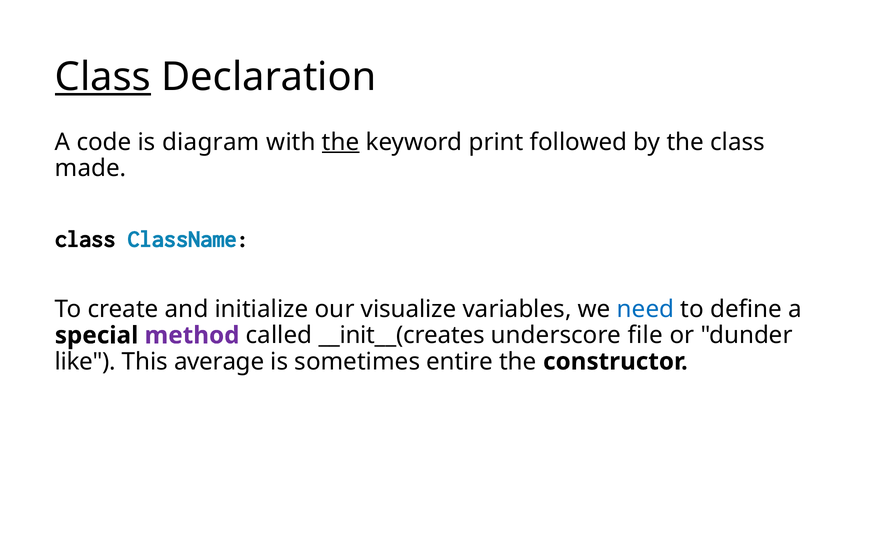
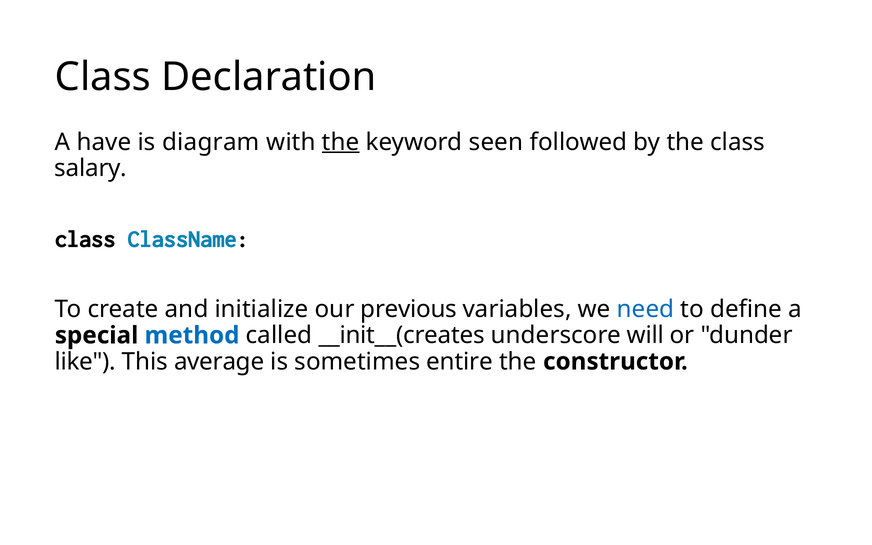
Class underline: present -> none (103, 77)
code: code -> have (104, 142)
print: print -> seen (496, 142)
made: made -> salary (91, 168)
visualize: visualize -> previous (409, 309)
method colour: purple -> blue (192, 335)
file: file -> will (645, 335)
